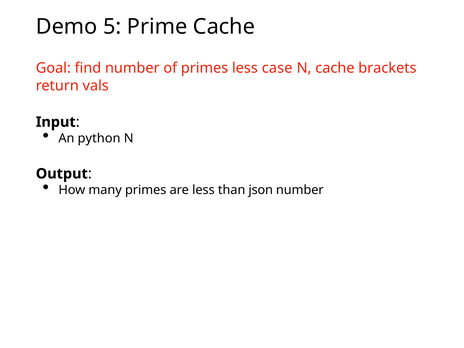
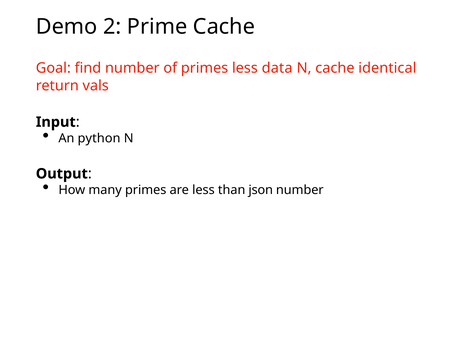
5: 5 -> 2 (112, 27)
case: case -> data (277, 68)
brackets: brackets -> identical (387, 68)
